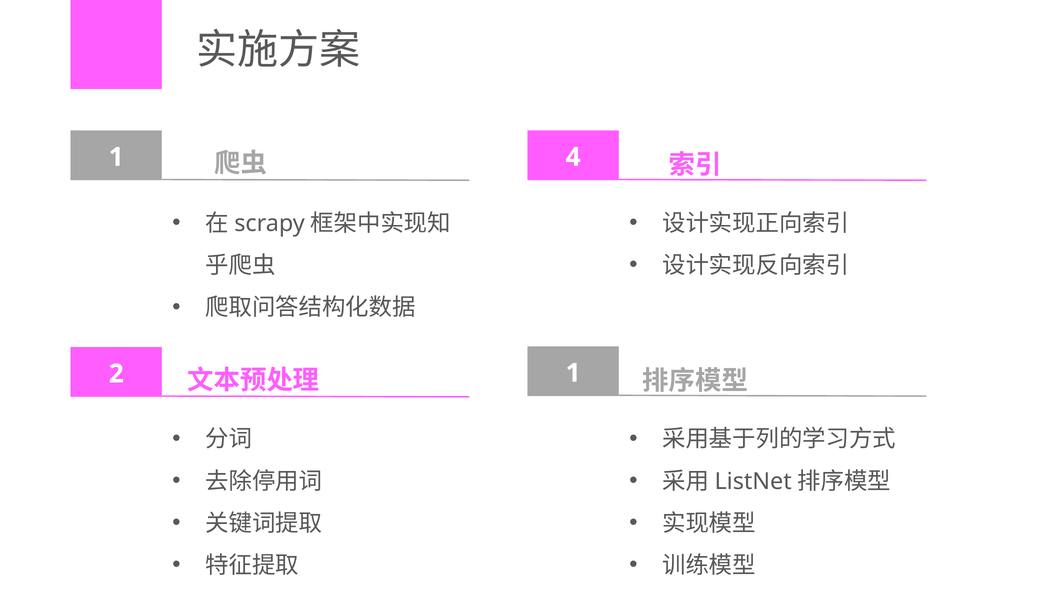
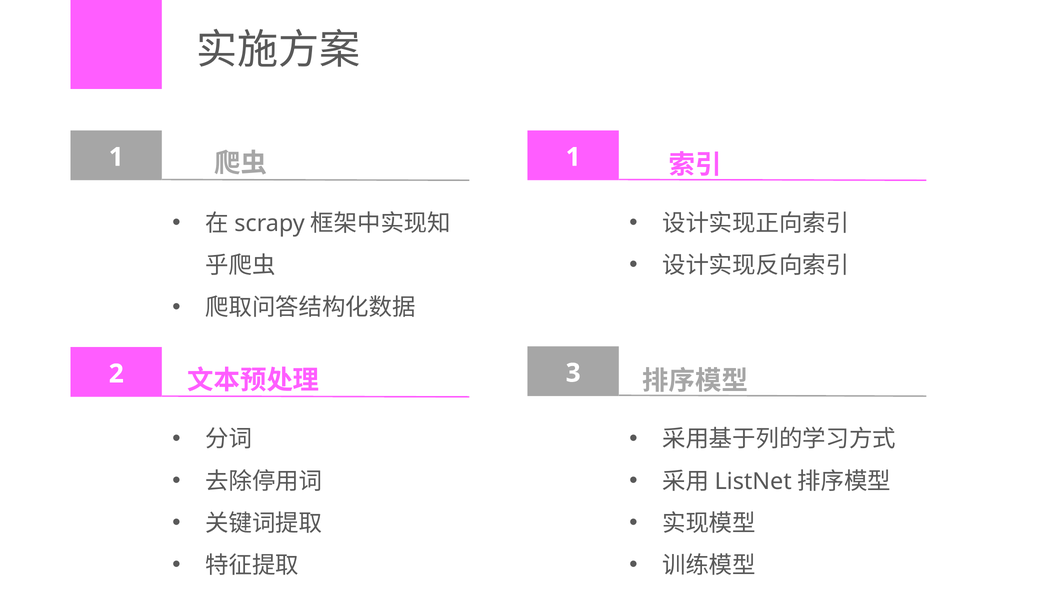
1 4: 4 -> 1 (573, 157)
2 1: 1 -> 3 (573, 373)
